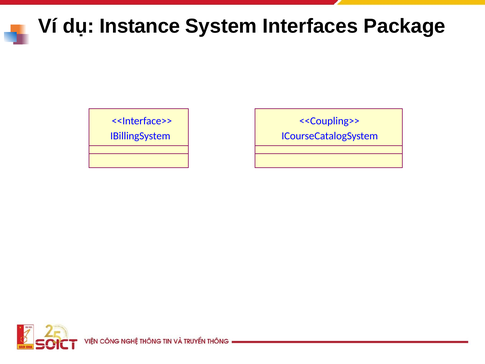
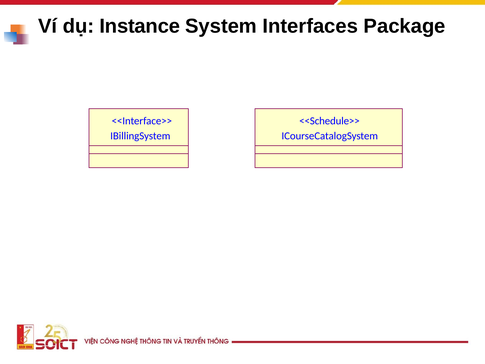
<<Coupling>>: <<Coupling>> -> <<Schedule>> (329, 121)
